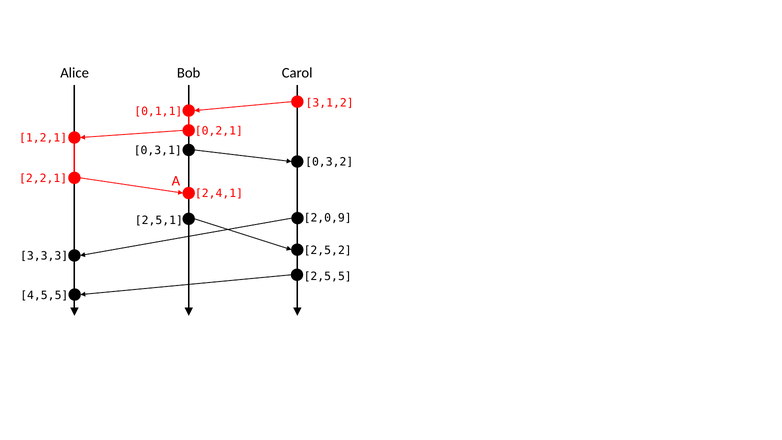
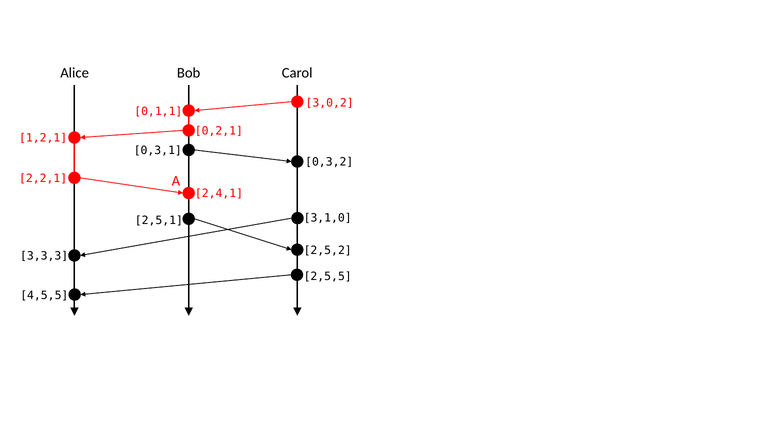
3,1,2: 3,1,2 -> 3,0,2 (330, 103)
2,0,9: 2,0,9 -> 3,1,0 (328, 218)
